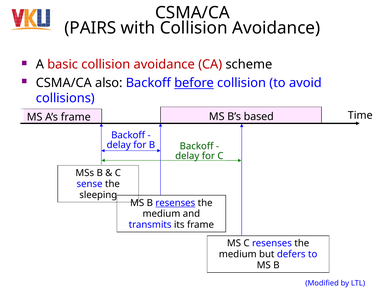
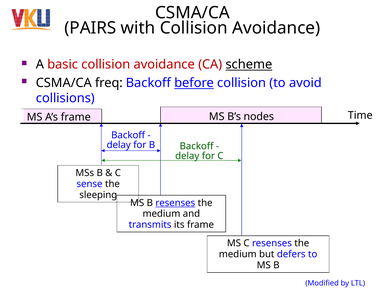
scheme underline: none -> present (249, 64)
also: also -> freq (109, 83)
based: based -> nodes (259, 116)
